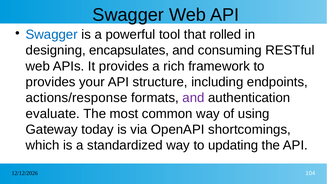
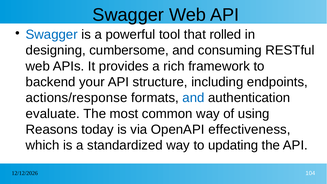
encapsulates: encapsulates -> cumbersome (129, 50)
provides: provides -> backend (51, 82)
and colour: purple -> blue (193, 98)
Gateway: Gateway -> Reasons (52, 129)
shortcomings: shortcomings -> effectiveness (249, 129)
